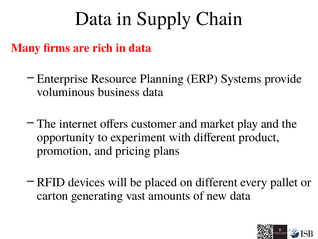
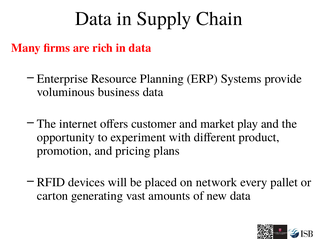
on different: different -> network (216, 182)
